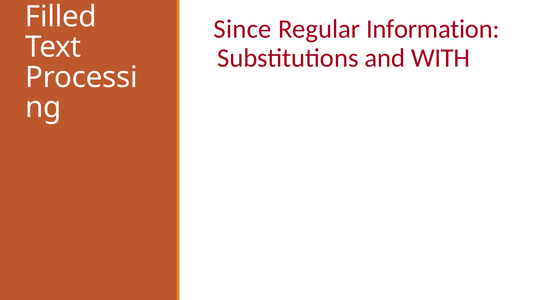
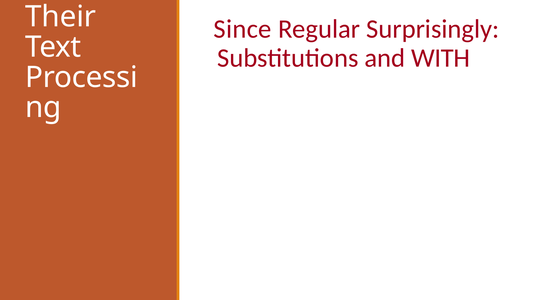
Filled: Filled -> Their (61, 17)
Information: Information -> Surprisingly (433, 29)
